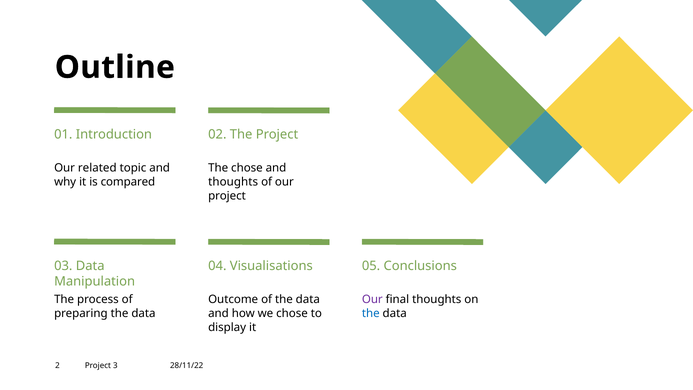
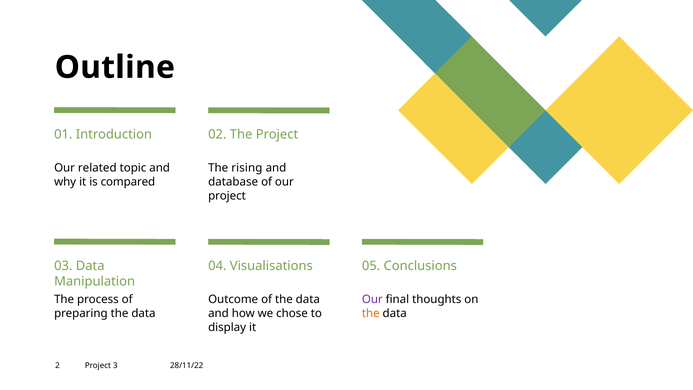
The chose: chose -> rising (247, 168)
thoughts: thoughts -> database (233, 182)
the colour: blue -> orange (371, 313)
